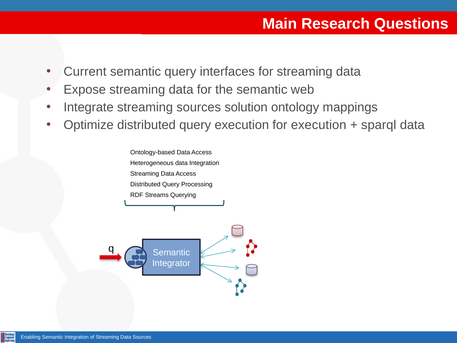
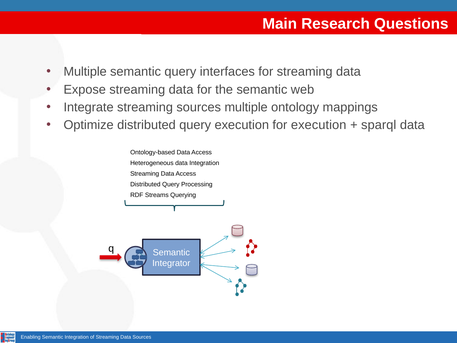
Current: Current -> Multiple (85, 72)
sources solution: solution -> multiple (246, 107)
